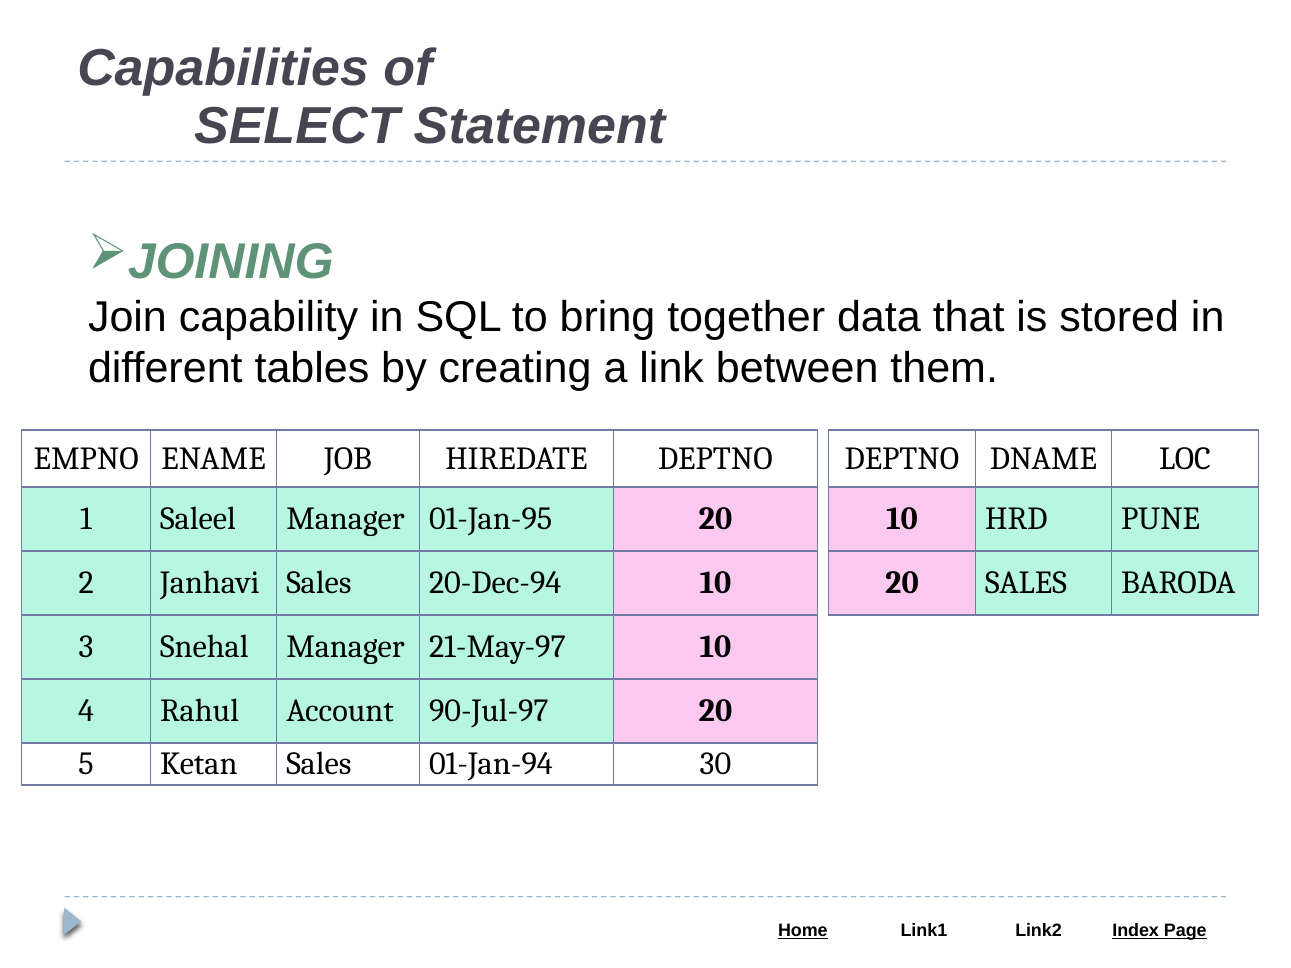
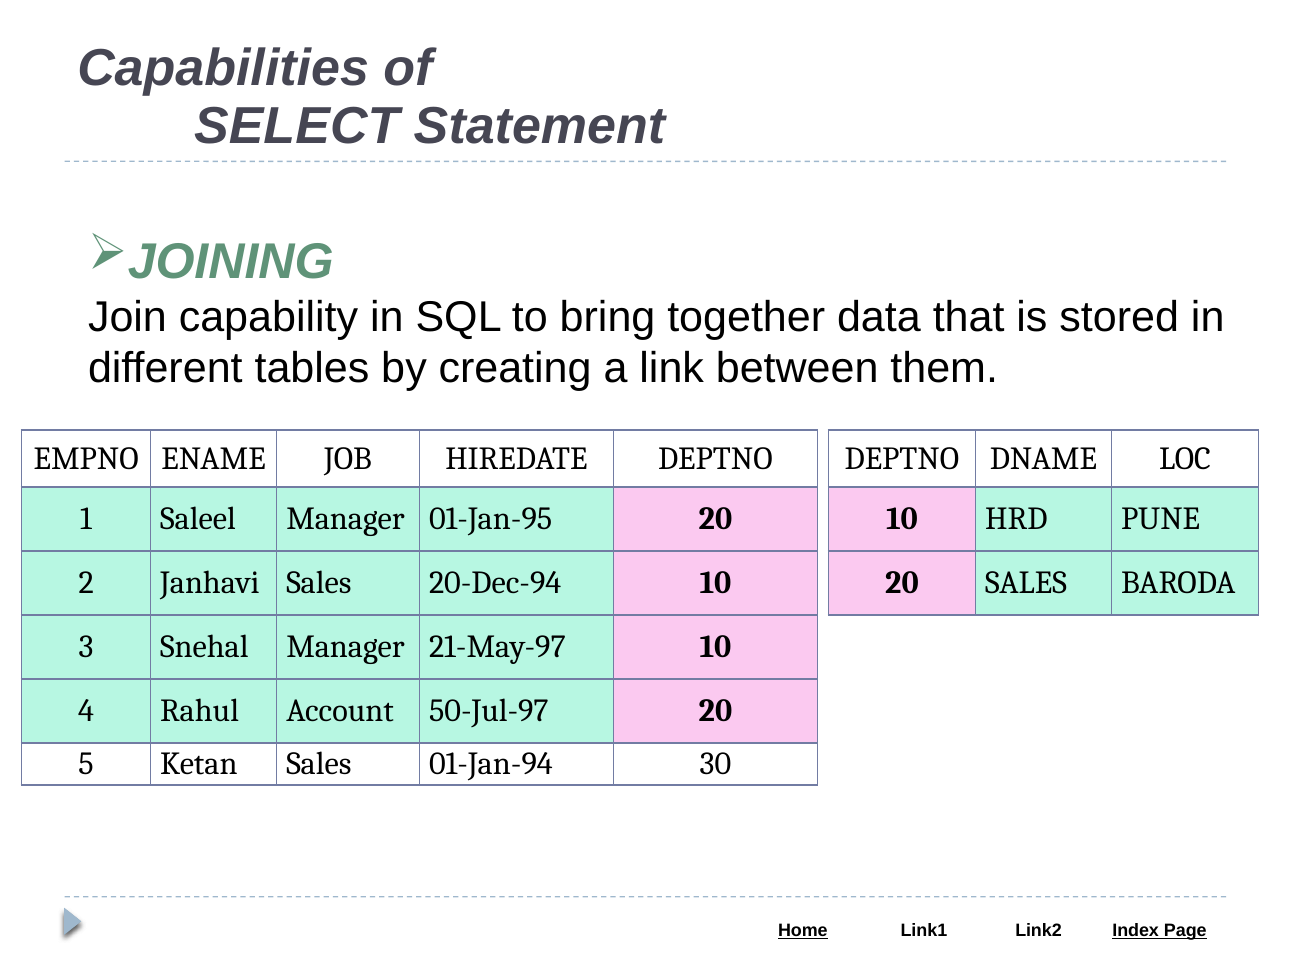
90-Jul-97: 90-Jul-97 -> 50-Jul-97 (489, 711)
